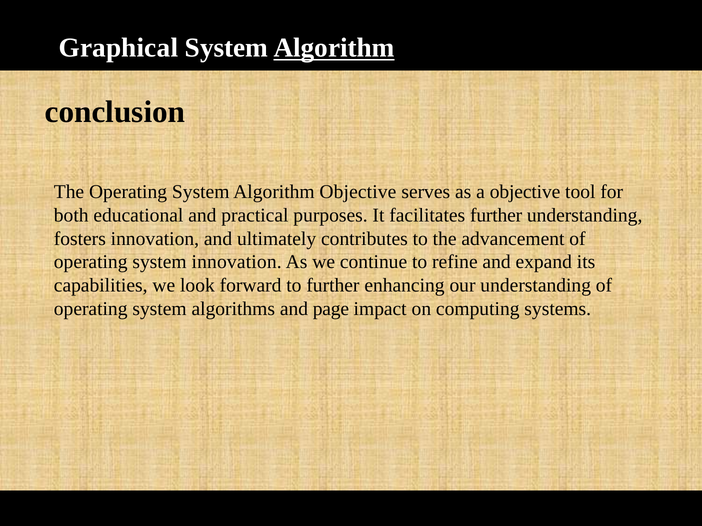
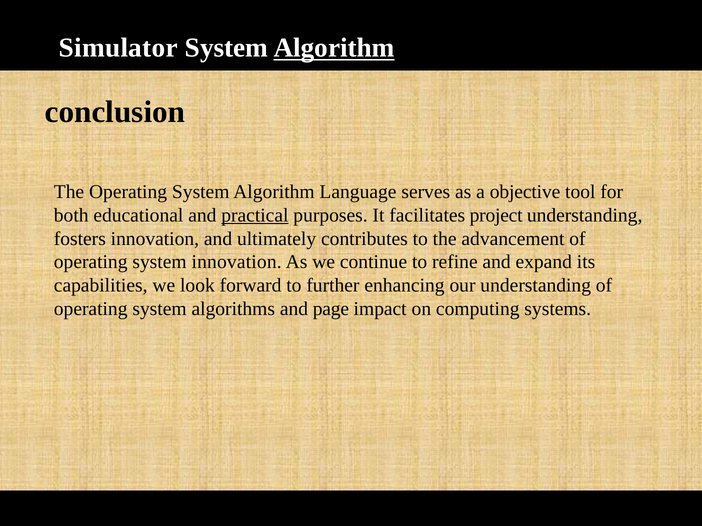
Graphical: Graphical -> Simulator (118, 48)
Algorithm Objective: Objective -> Language (358, 192)
practical underline: none -> present (255, 215)
facilitates further: further -> project (496, 215)
